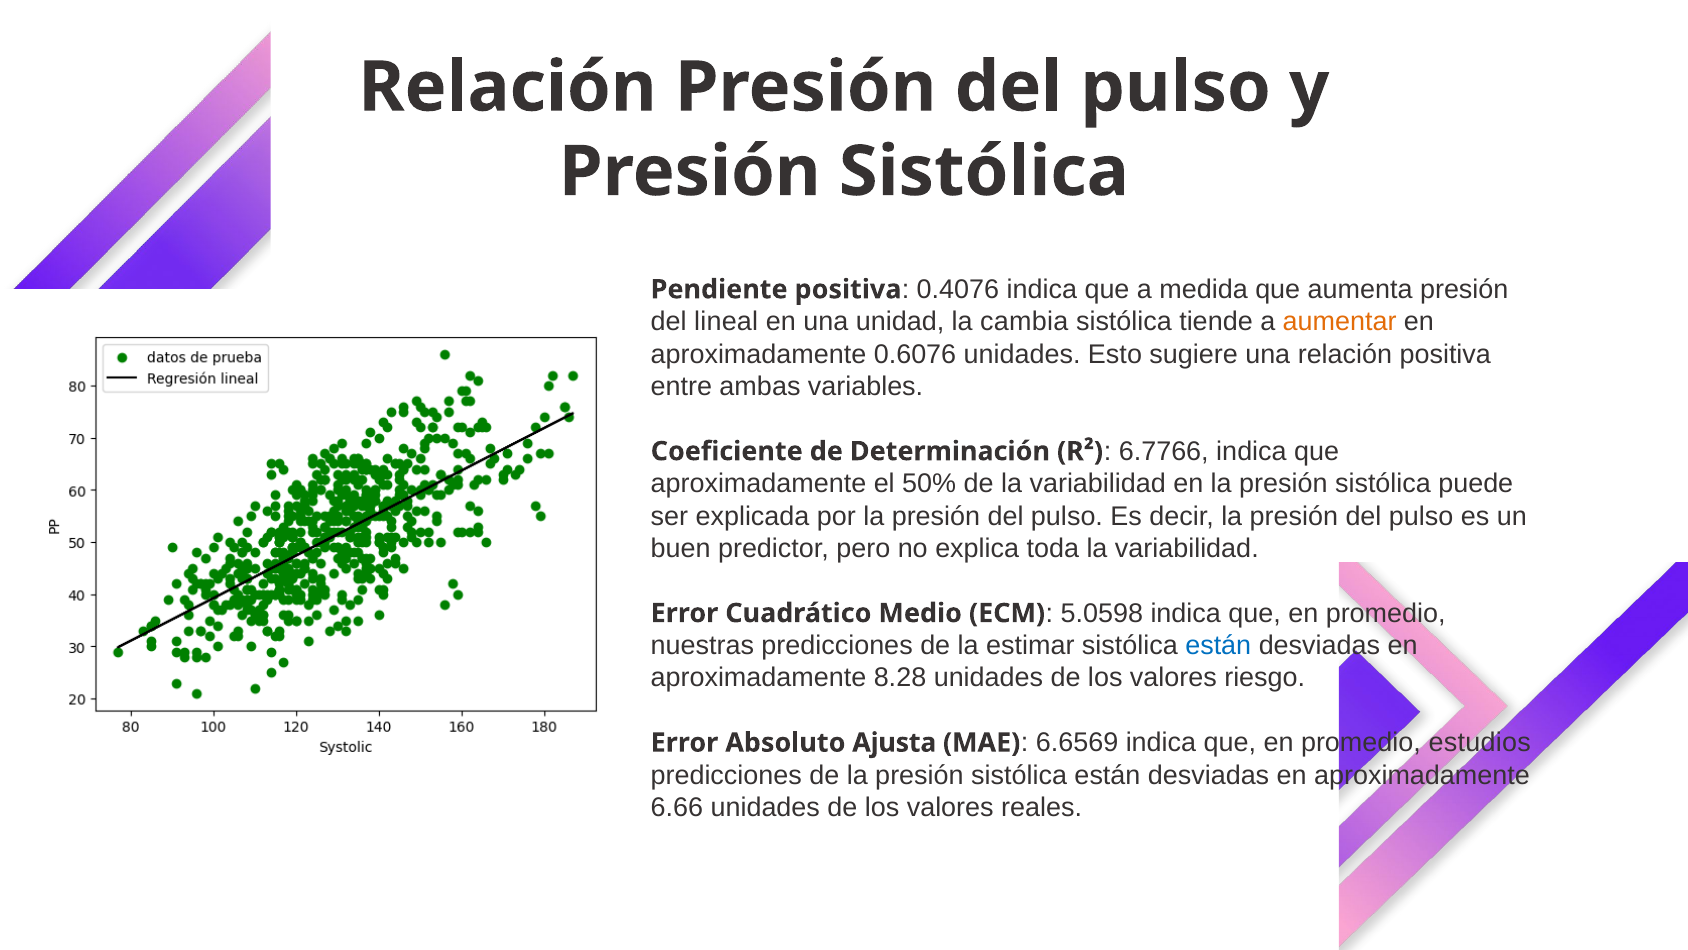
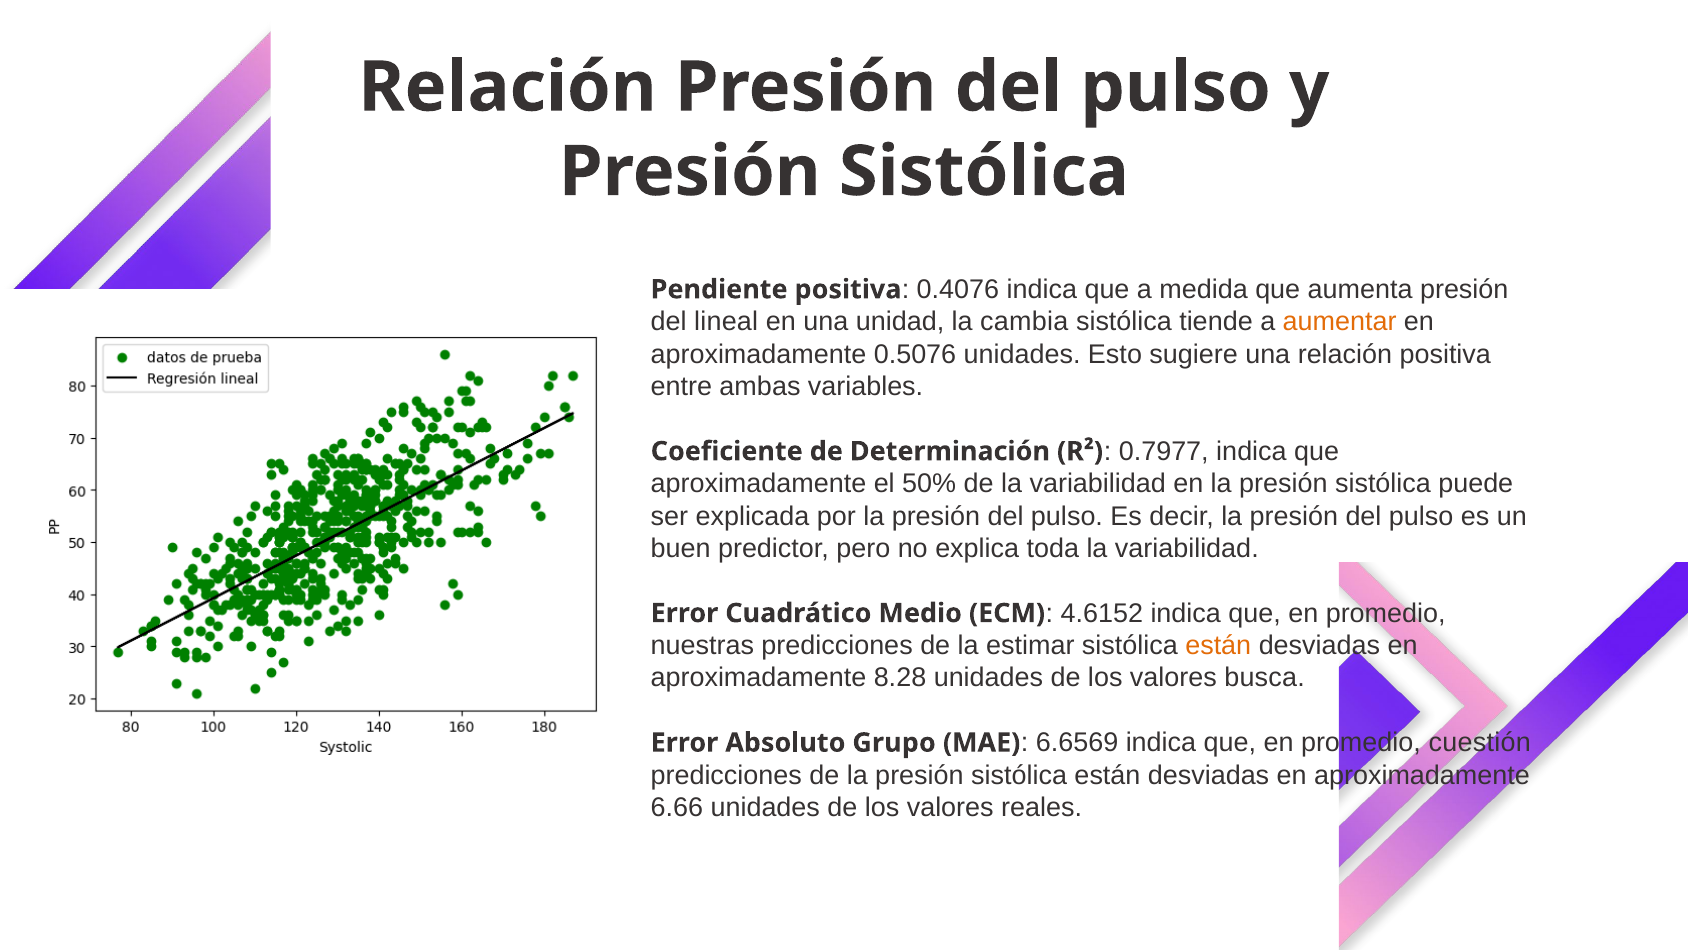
0.6076: 0.6076 -> 0.5076 (915, 354)
6.7766: 6.7766 -> 0.7977 (1164, 451)
5.0598: 5.0598 -> 4.6152 (1102, 613)
están colour: blue -> orange (1218, 645)
riesgo: riesgo -> busca (1265, 678)
Ajusta: Ajusta -> Grupo (894, 742)
estudios: estudios -> cuestión (1480, 742)
